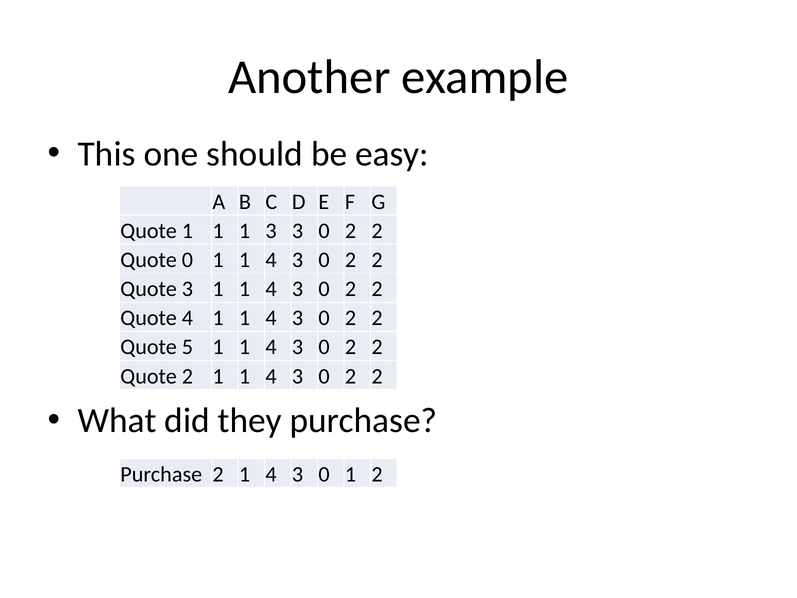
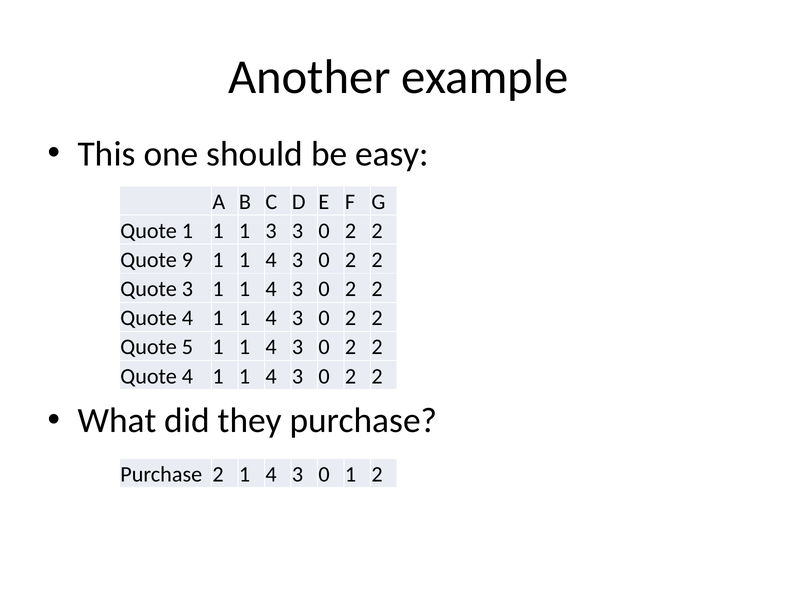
Quote 0: 0 -> 9 (187, 260)
2: 2 -> 4 (187, 376)
